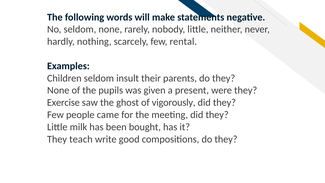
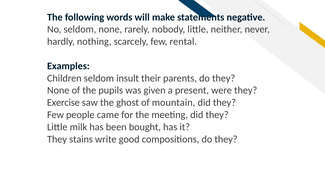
vigorously: vigorously -> mountain (174, 102)
teach: teach -> stains (81, 139)
